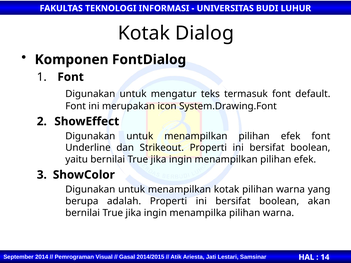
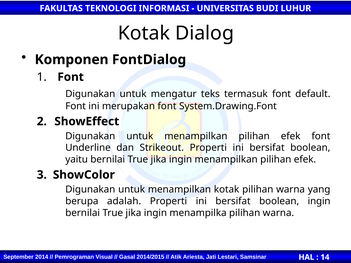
merupakan icon: icon -> font (167, 106)
boolean akan: akan -> ingin (319, 201)
